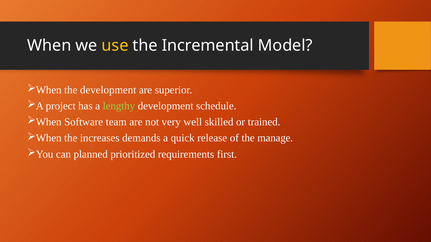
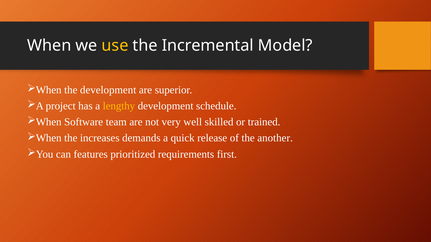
lengthy colour: light green -> yellow (119, 106)
manage: manage -> another (275, 138)
planned: planned -> features (91, 154)
